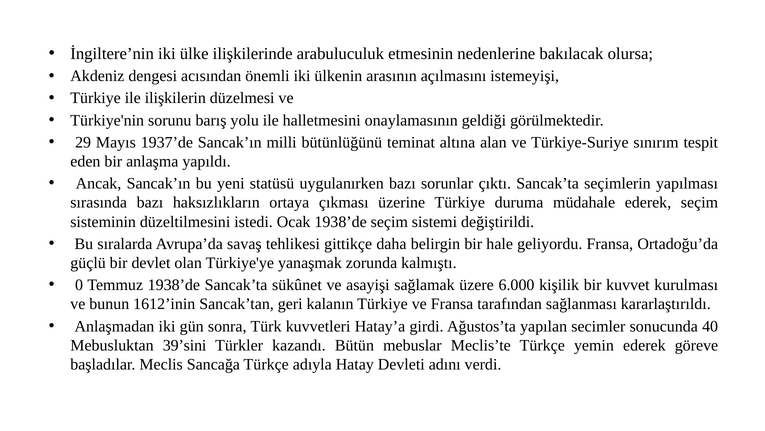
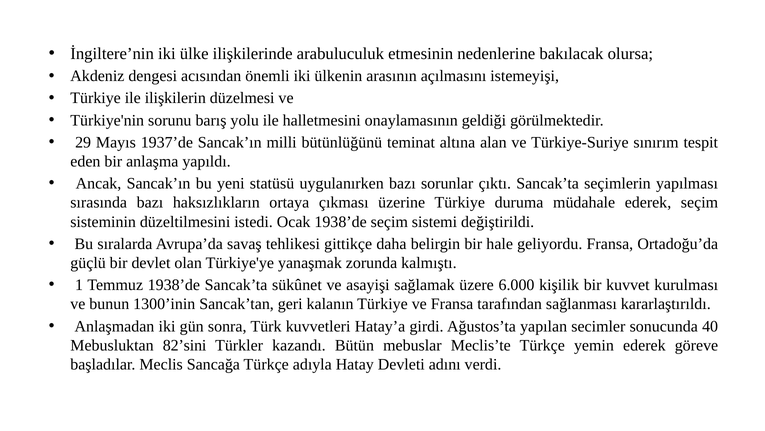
0: 0 -> 1 (79, 285)
1612’inin: 1612’inin -> 1300’inin (164, 304)
39’sini: 39’sini -> 82’sini (185, 345)
